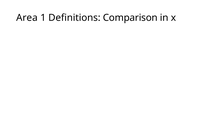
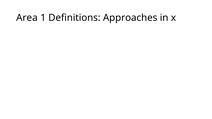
Comparison: Comparison -> Approaches (130, 18)
